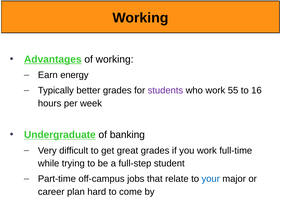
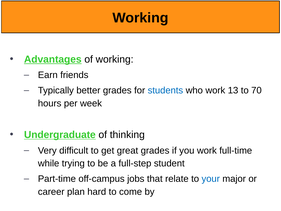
energy: energy -> friends (74, 75)
students colour: purple -> blue (165, 90)
55: 55 -> 13 (233, 90)
16: 16 -> 70 (256, 90)
banking: banking -> thinking (127, 135)
